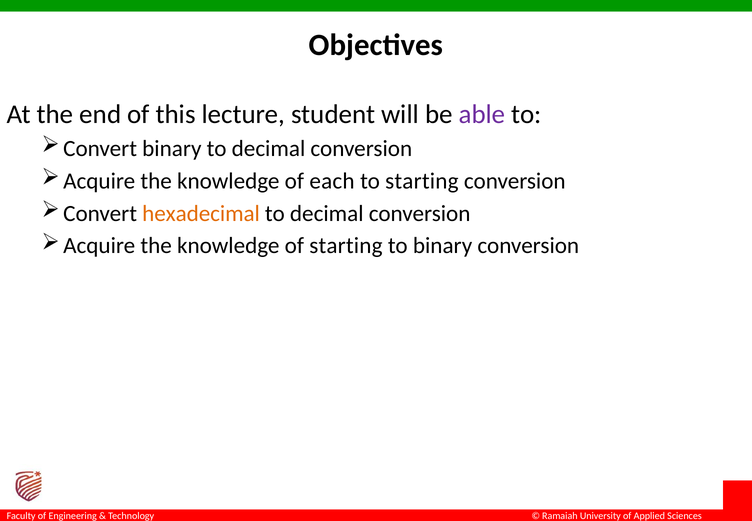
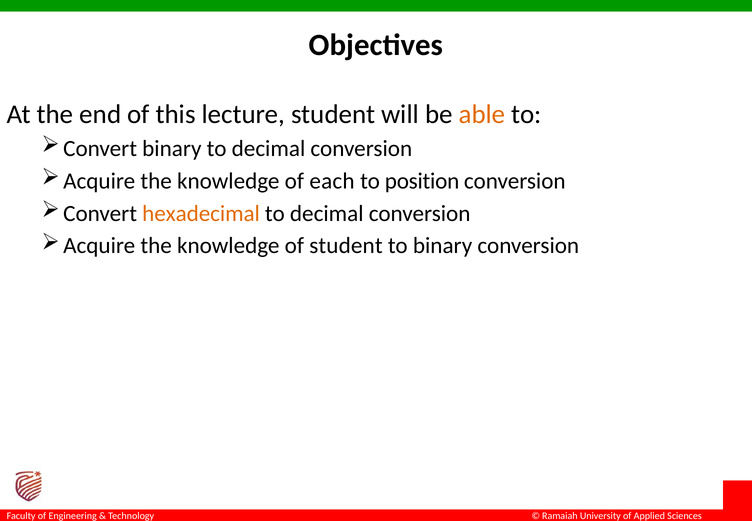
able colour: purple -> orange (482, 114)
to starting: starting -> position (422, 181)
of starting: starting -> student (346, 246)
